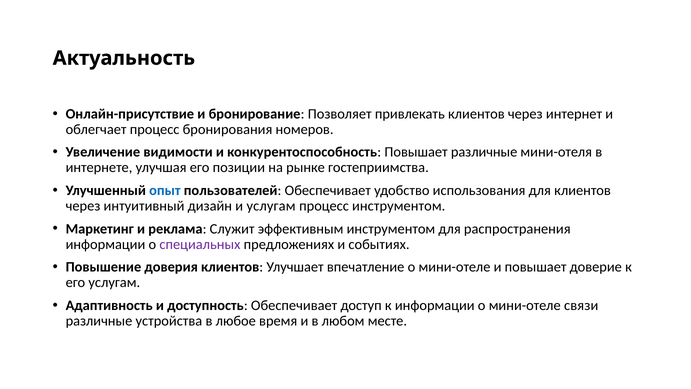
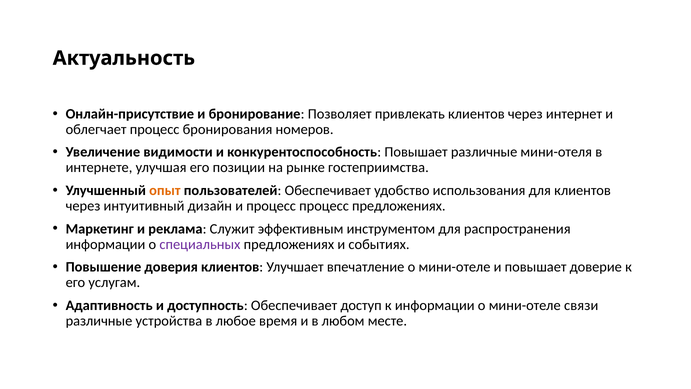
опыт colour: blue -> orange (165, 190)
и услугам: услугам -> процесс (271, 206)
процесс инструментом: инструментом -> предложениях (399, 206)
